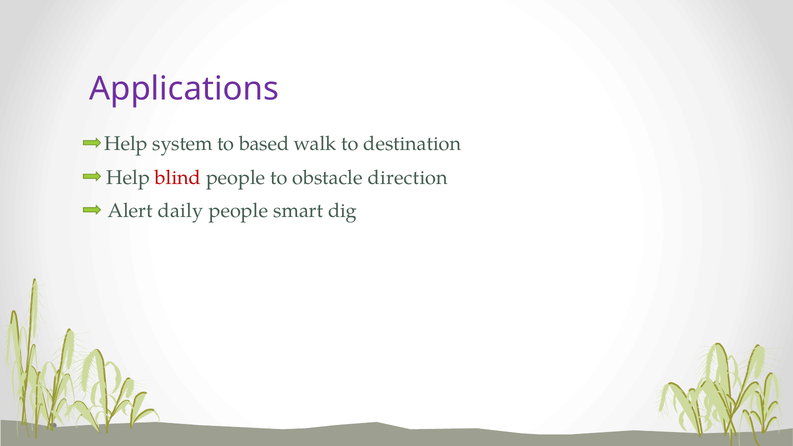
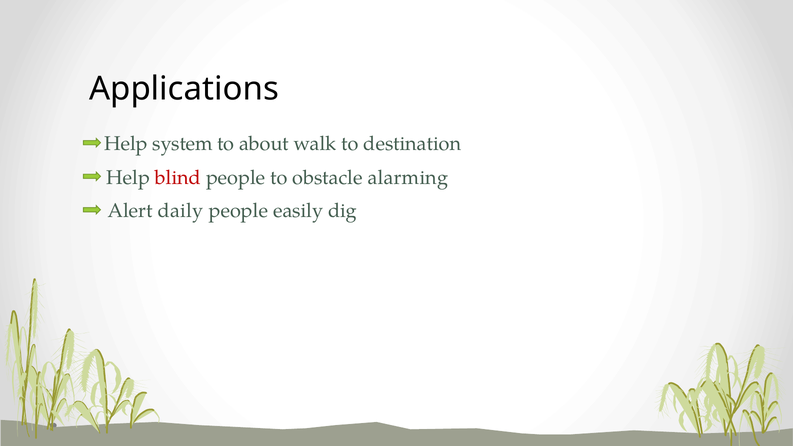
Applications colour: purple -> black (184, 89)
based: based -> about (264, 144)
direction: direction -> alarming (408, 177)
smart: smart -> easily (298, 211)
